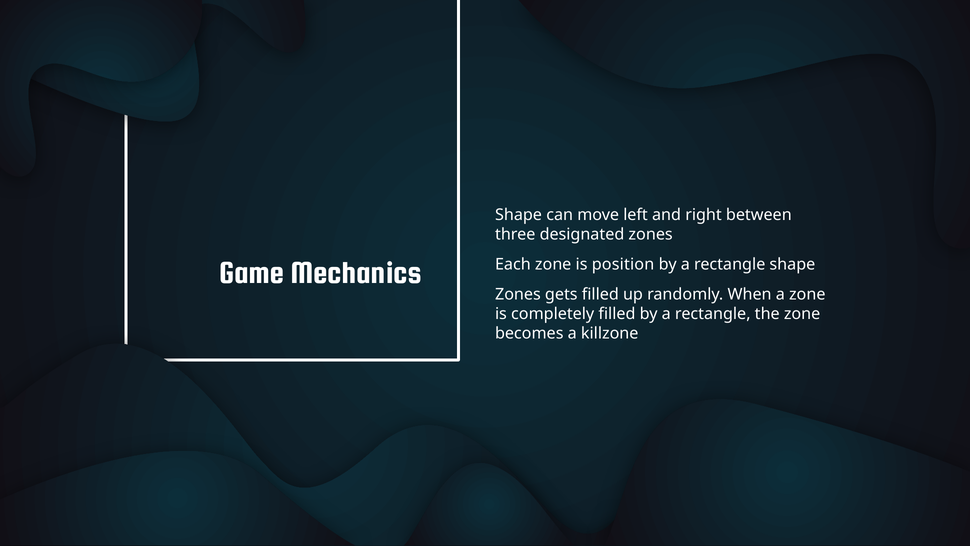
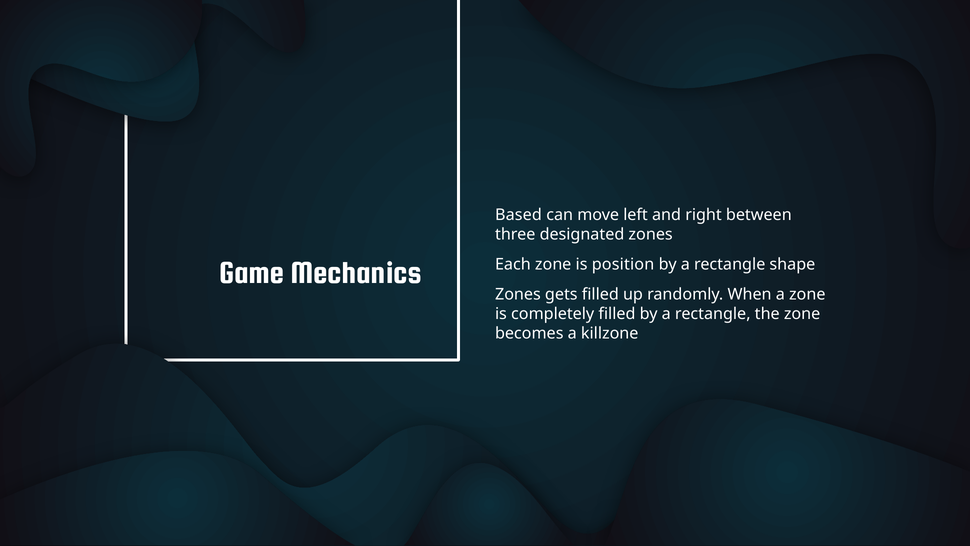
Shape: Shape -> Based (518, 215)
